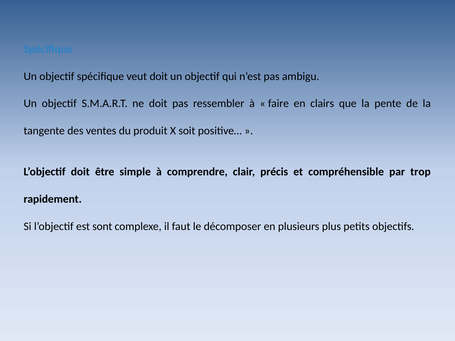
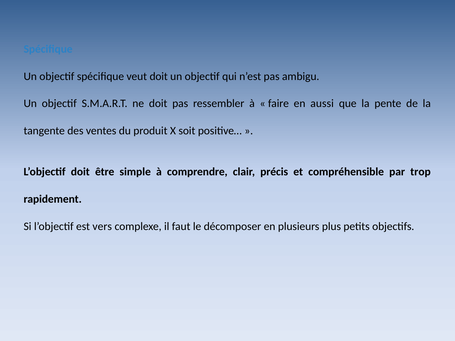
clairs: clairs -> aussi (322, 104)
sont: sont -> vers (102, 227)
